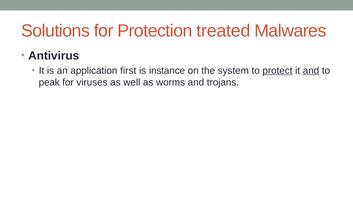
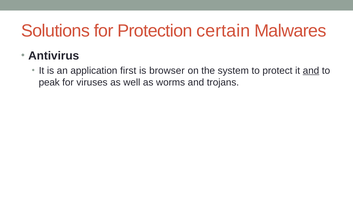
treated: treated -> certain (223, 31)
instance: instance -> browser (167, 71)
protect underline: present -> none (277, 71)
